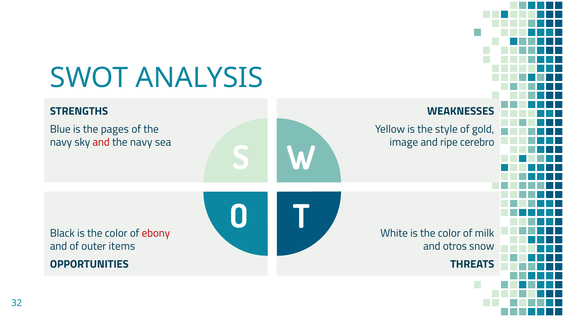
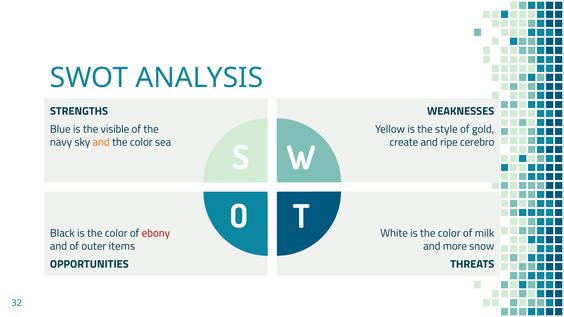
pages: pages -> visible (115, 129)
and colour: red -> orange (101, 142)
navy: navy -> color (141, 142)
image: image -> create (404, 142)
otros: otros -> more (455, 247)
